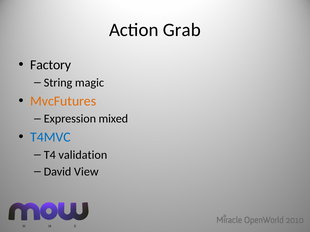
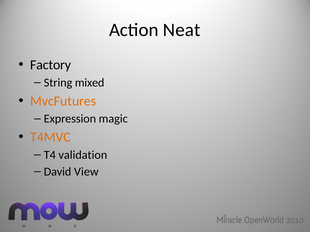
Grab: Grab -> Neat (182, 30)
magic: magic -> mixed (90, 83)
mixed: mixed -> magic (113, 119)
T4MVC colour: blue -> orange (50, 137)
